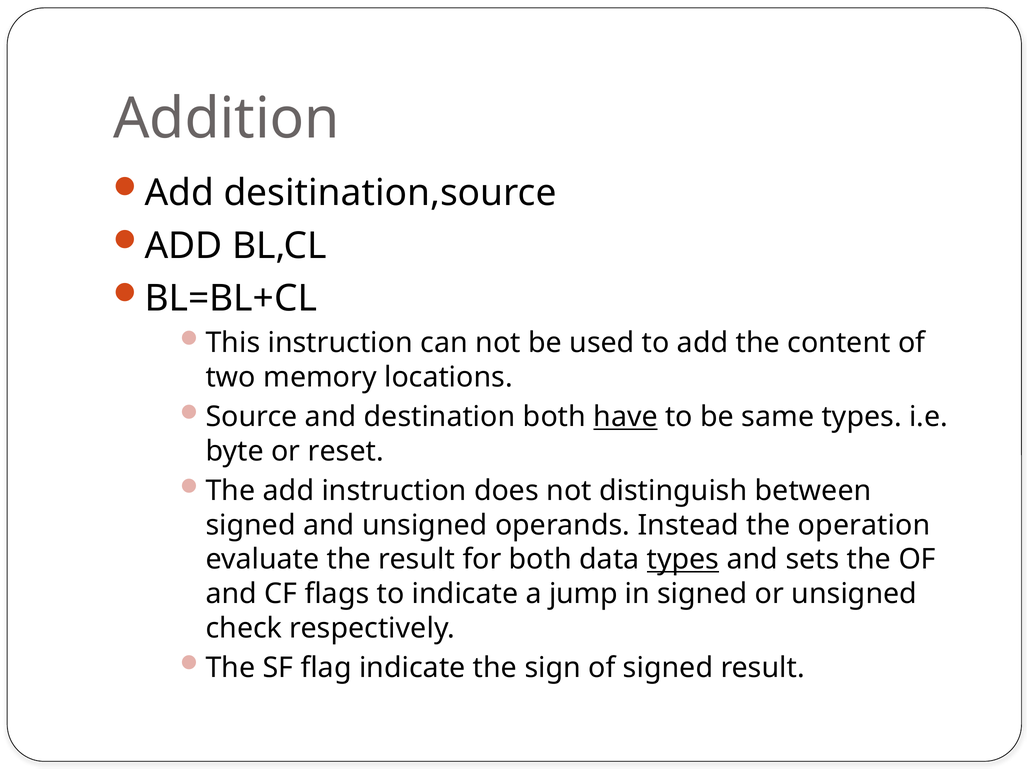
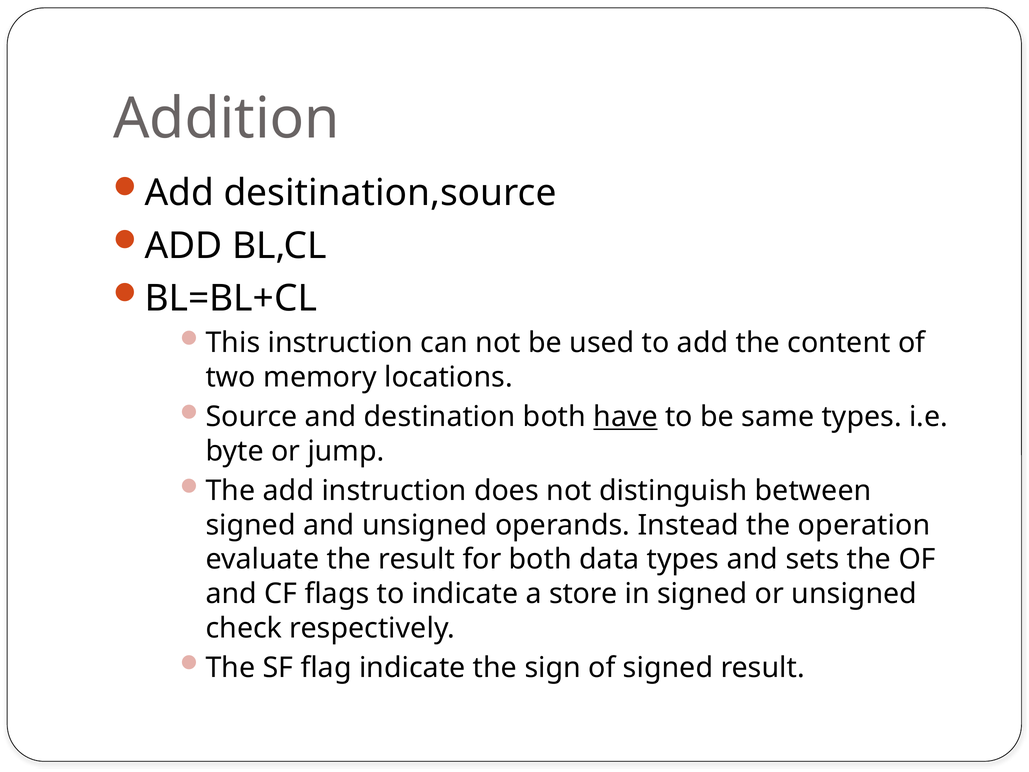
reset: reset -> jump (346, 451)
types underline: present -> none (683, 559)
jump: jump -> store (583, 594)
